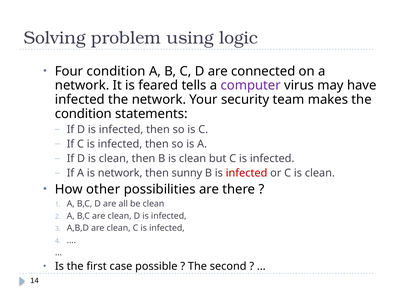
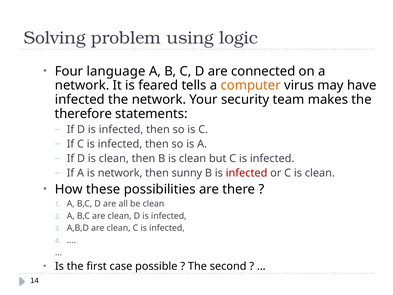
Four condition: condition -> language (116, 71)
computer colour: purple -> orange (251, 85)
condition: condition -> therefore (83, 114)
other: other -> these (103, 189)
